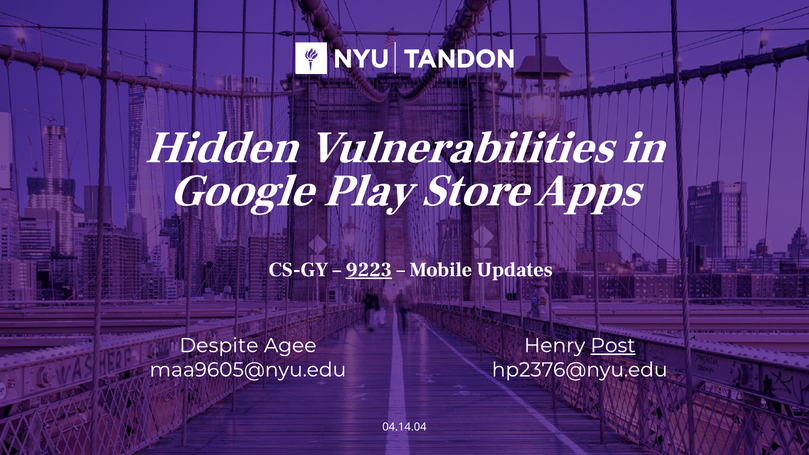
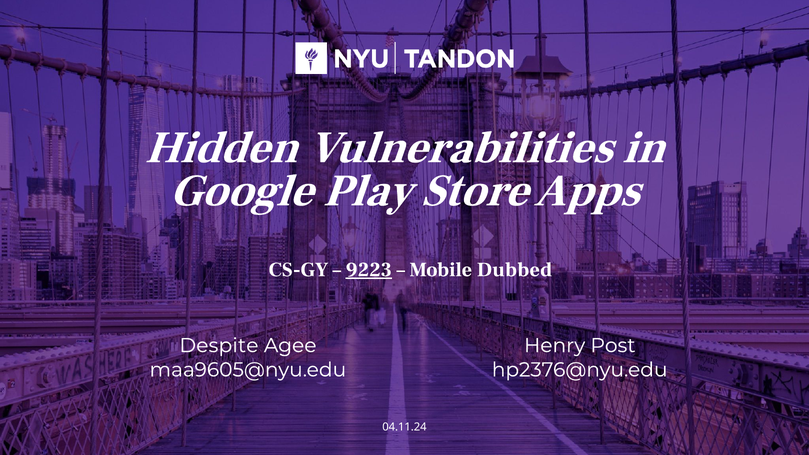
Updates: Updates -> Dubbed (514, 270)
Post underline: present -> none (613, 346)
04.14.04: 04.14.04 -> 04.11.24 (404, 427)
